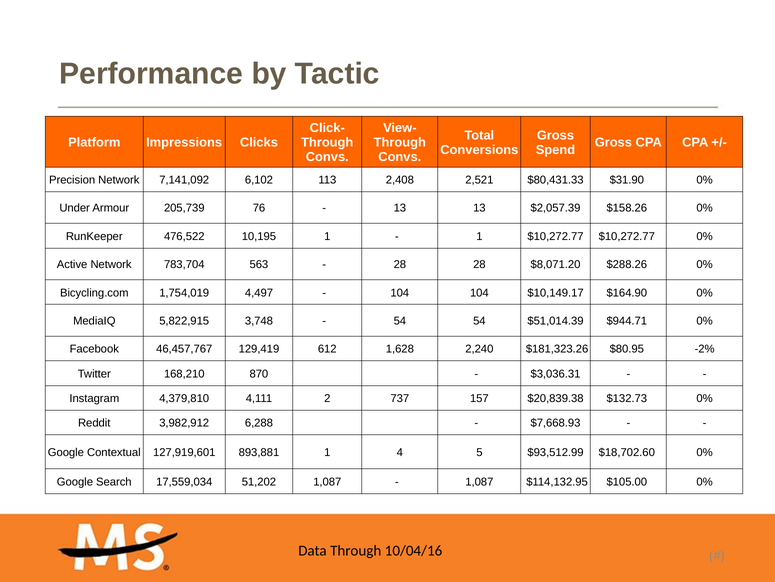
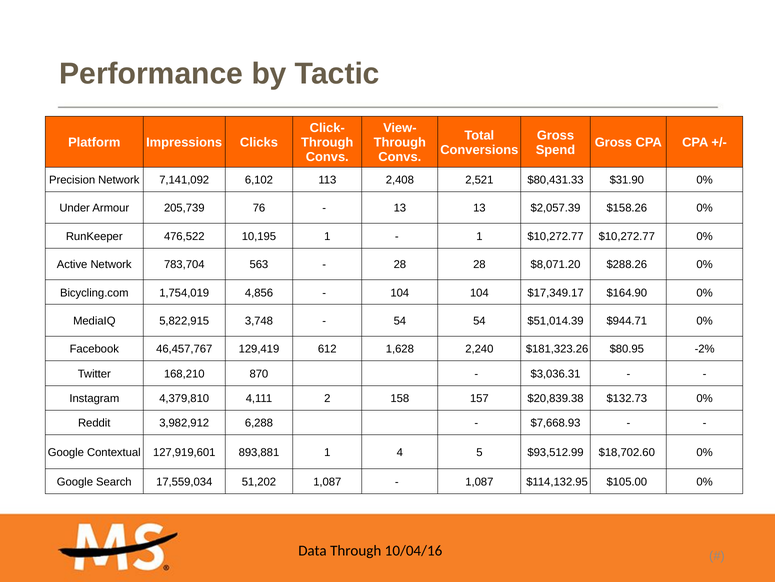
4,497: 4,497 -> 4,856 (259, 292)
$10,149.17: $10,149.17 -> $17,349.17 (556, 292)
737: 737 -> 158 (400, 398)
